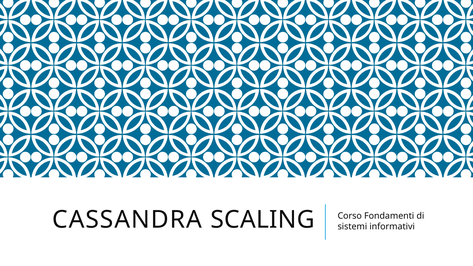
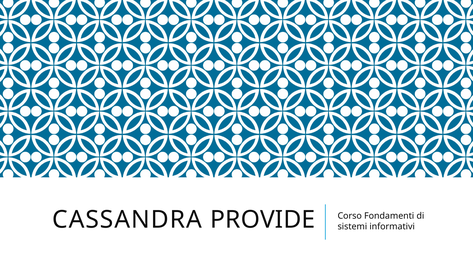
SCALING: SCALING -> PROVIDE (263, 220)
